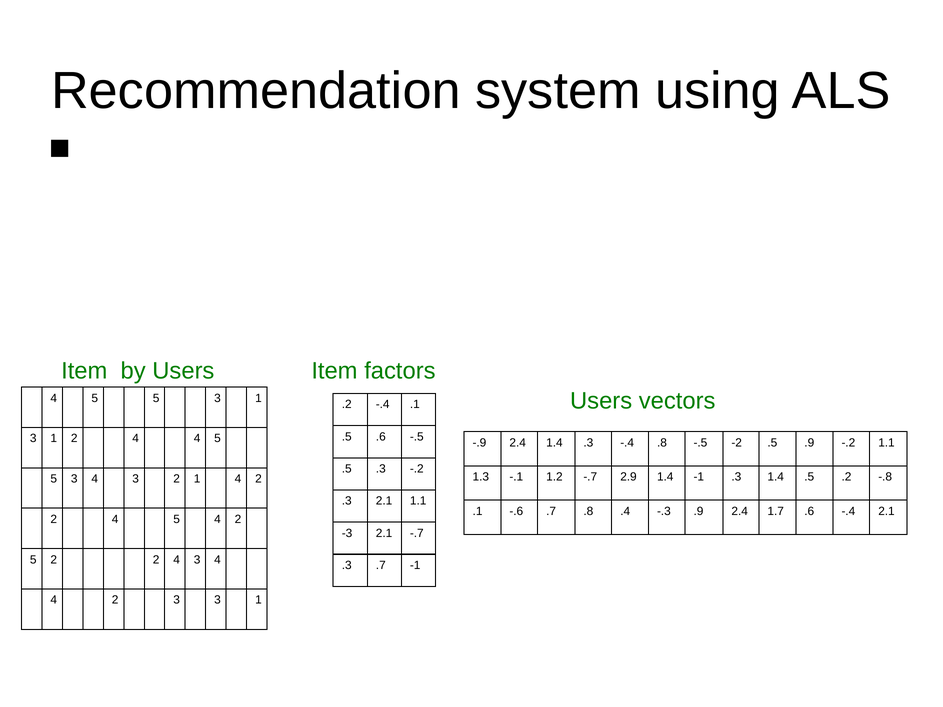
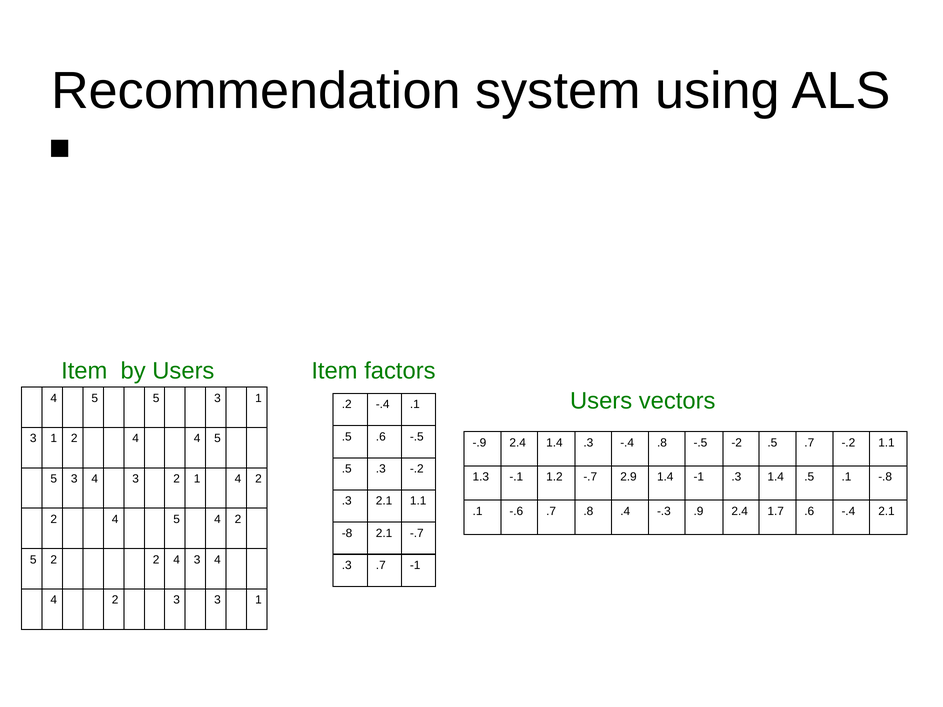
.5 .9: .9 -> .7 (809, 443)
.5 .2: .2 -> .1 (846, 477)
-3: -3 -> -8 (347, 533)
